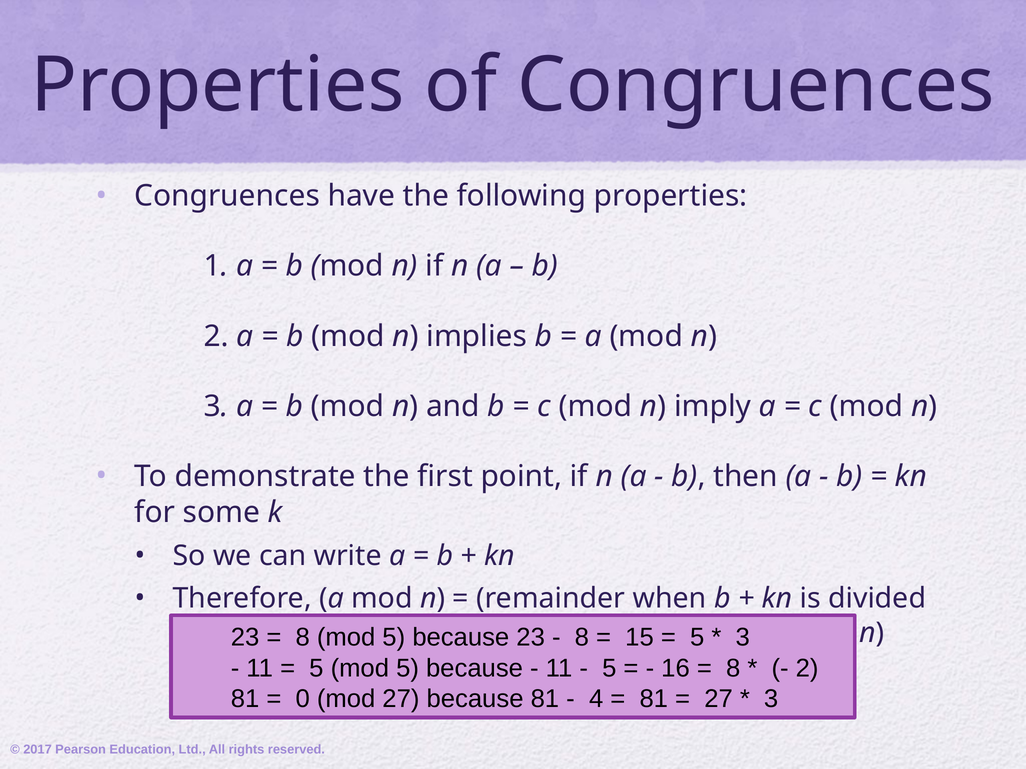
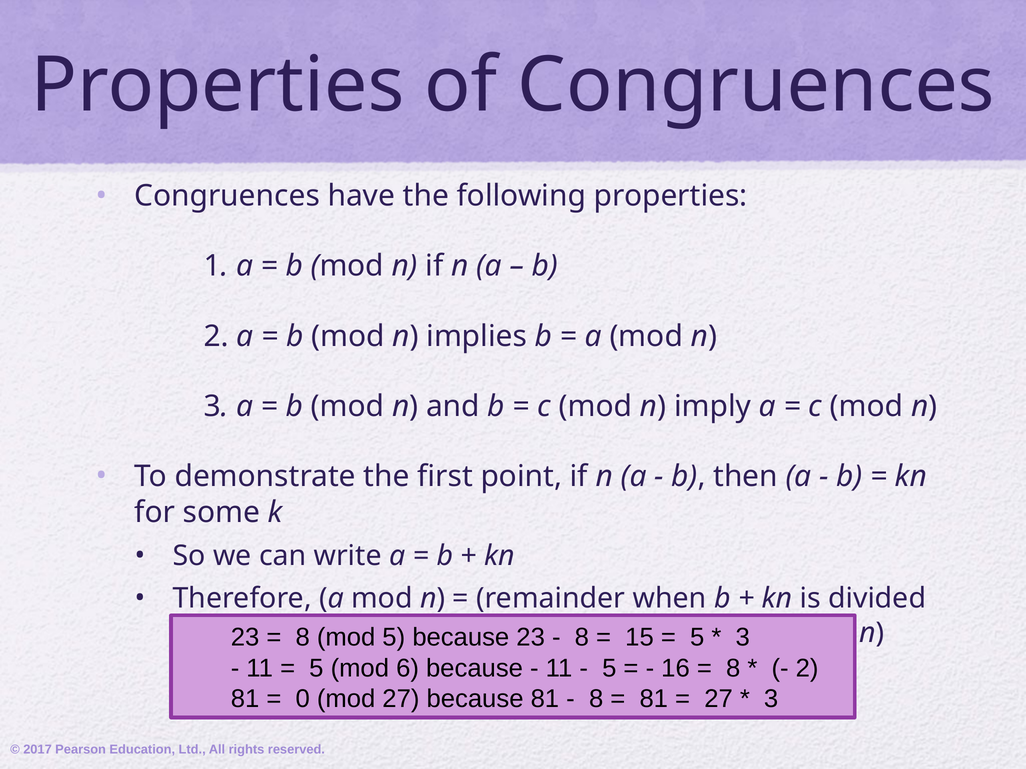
5 mod 5: 5 -> 6 (408, 669)
4: 4 -> 8 (596, 699)
